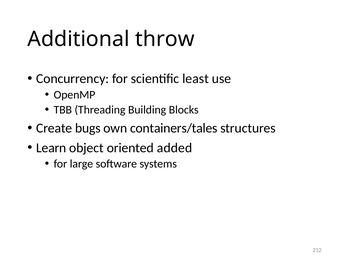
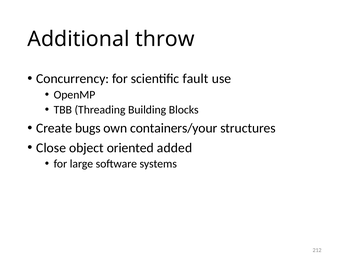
least: least -> fault (196, 79)
containers/tales: containers/tales -> containers/your (174, 128)
Learn: Learn -> Close (51, 148)
